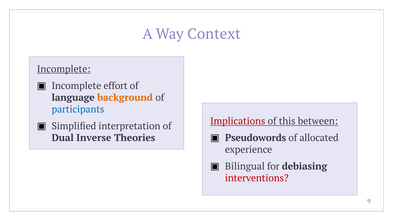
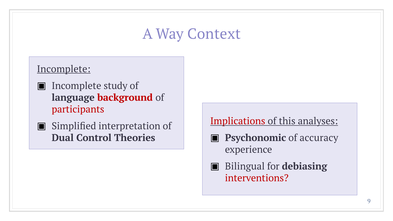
effort: effort -> study (116, 86)
background colour: orange -> red (125, 98)
participants colour: blue -> red (78, 109)
between: between -> analyses (318, 121)
Pseudowords: Pseudowords -> Psychonomic (256, 138)
allocated: allocated -> accuracy (319, 138)
Inverse: Inverse -> Control (94, 138)
